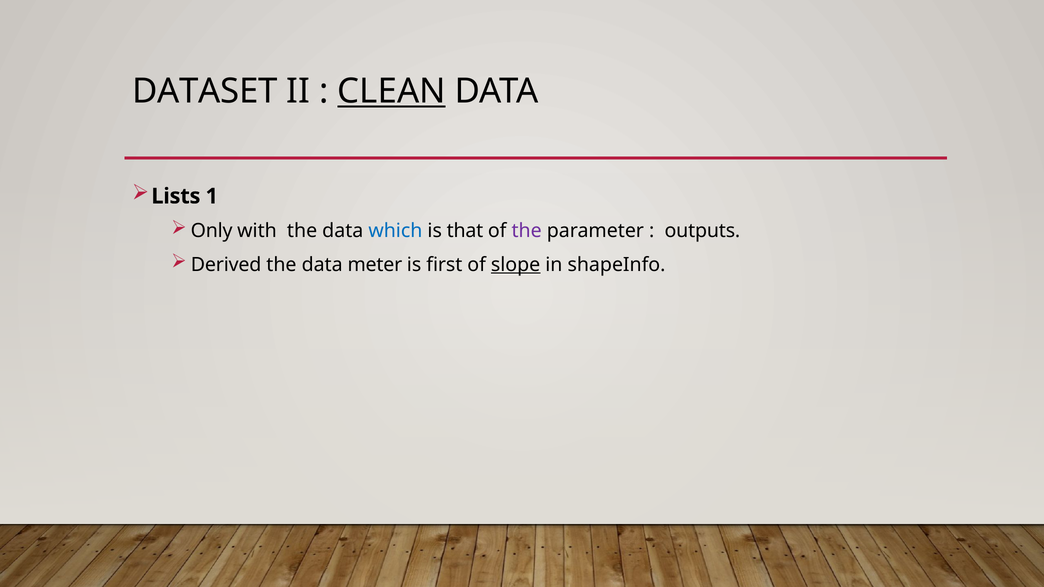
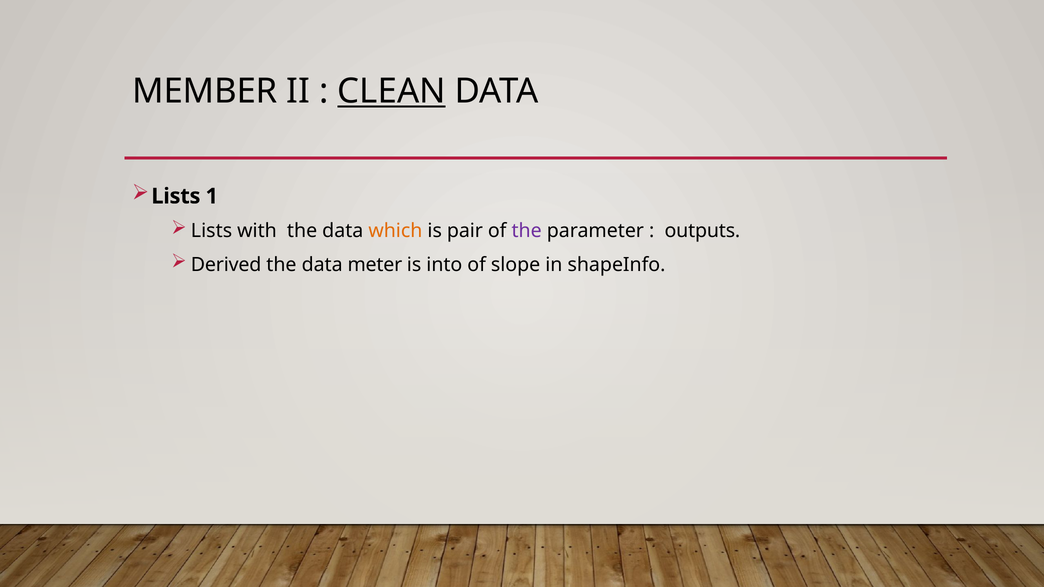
DATASET: DATASET -> MEMBER (205, 91)
Only: Only -> Lists (211, 231)
which colour: blue -> orange (395, 231)
that: that -> pair (465, 231)
first: first -> into (444, 265)
slope underline: present -> none (516, 265)
